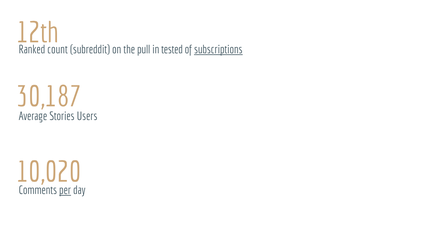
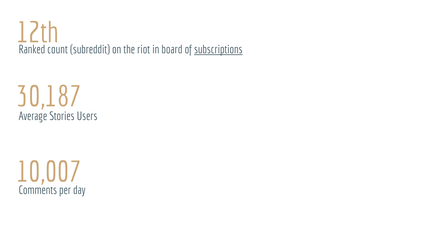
pull: pull -> riot (144, 50)
tested: tested -> board (172, 50)
10,020: 10,020 -> 10,007 (49, 172)
per underline: present -> none (65, 190)
